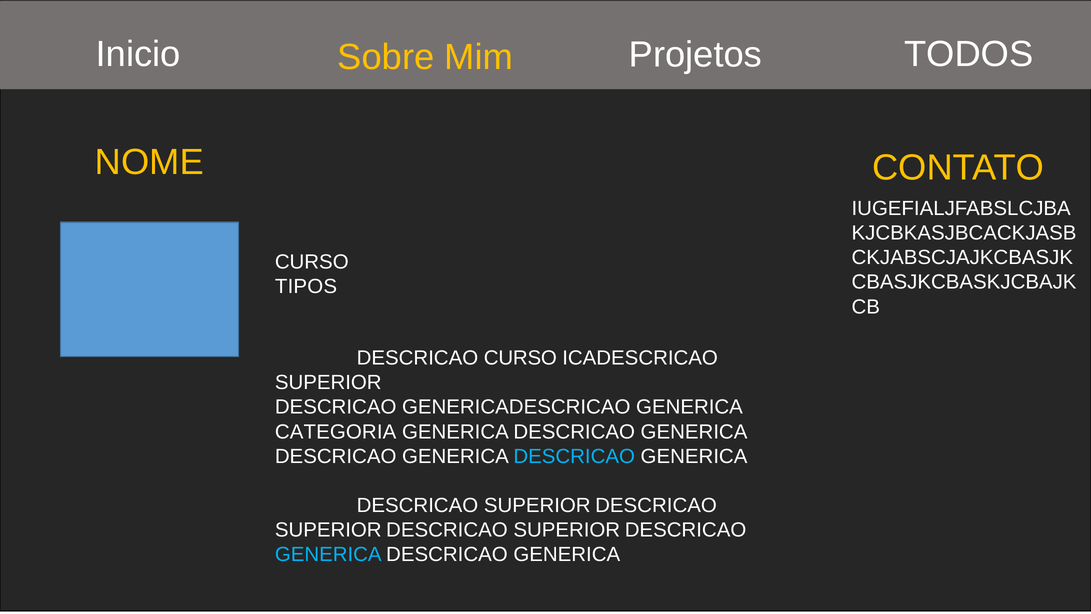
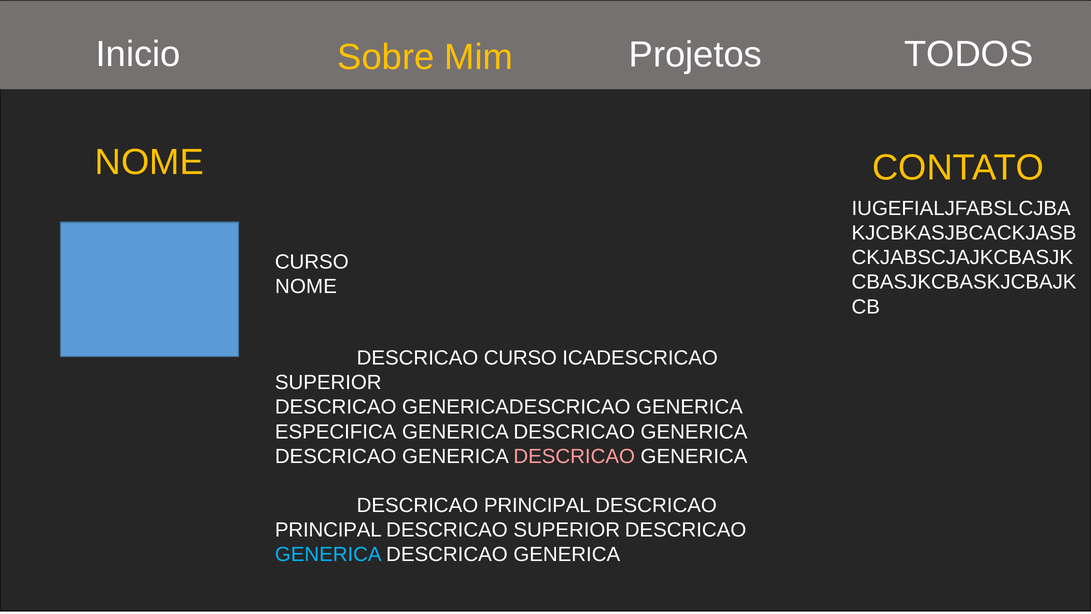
TIPOS: TIPOS -> NOME (306, 286)
CATEGORIA: CATEGORIA -> ESPECIFICA (336, 432)
DESCRICAO colour: light blue -> pink (574, 456)
SUPERIOR: SUPERIOR -> PRINCIPAL (537, 505)
SUPERIOR: SUPERIOR -> PRINCIPAL (328, 530)
